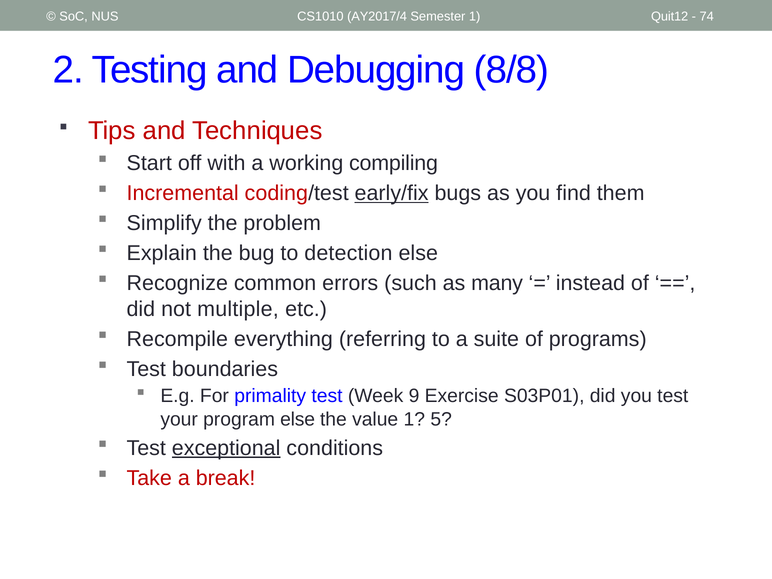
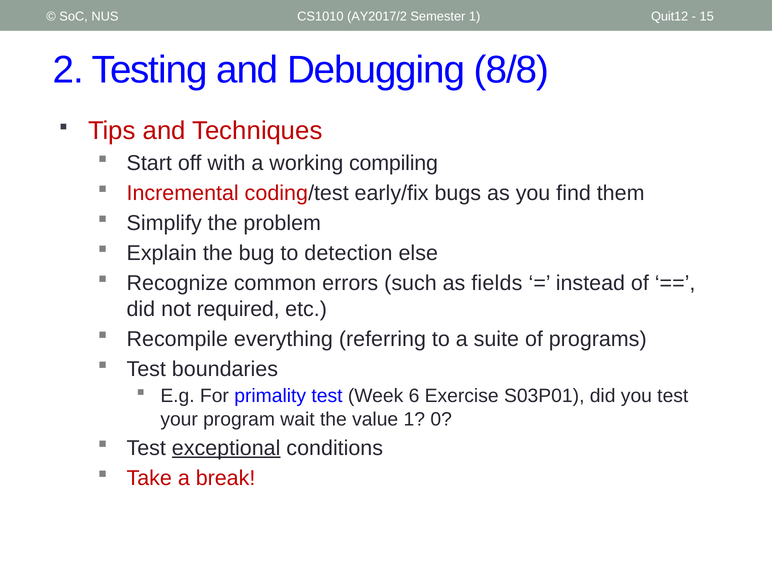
AY2017/4: AY2017/4 -> AY2017/2 (377, 16)
74: 74 -> 15 (707, 16)
early/fix underline: present -> none (392, 193)
many: many -> fields (497, 283)
multiple: multiple -> required (238, 309)
9: 9 -> 6 (414, 396)
program else: else -> wait (298, 419)
5: 5 -> 0 (441, 419)
